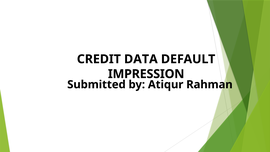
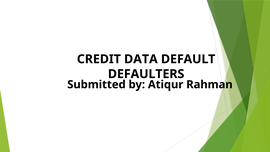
IMPRESSION: IMPRESSION -> DEFAULTERS (146, 74)
